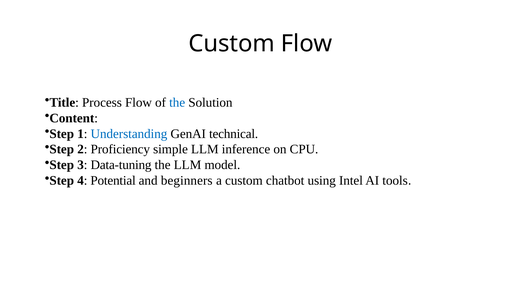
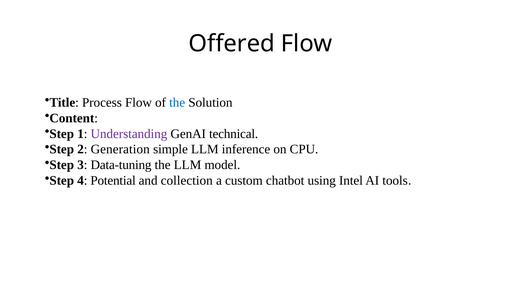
Custom: Custom -> Offered (232, 44)
Understanding colour: blue -> purple (129, 134)
Proficiency: Proficiency -> Generation (120, 149)
beginners: beginners -> collection (187, 181)
